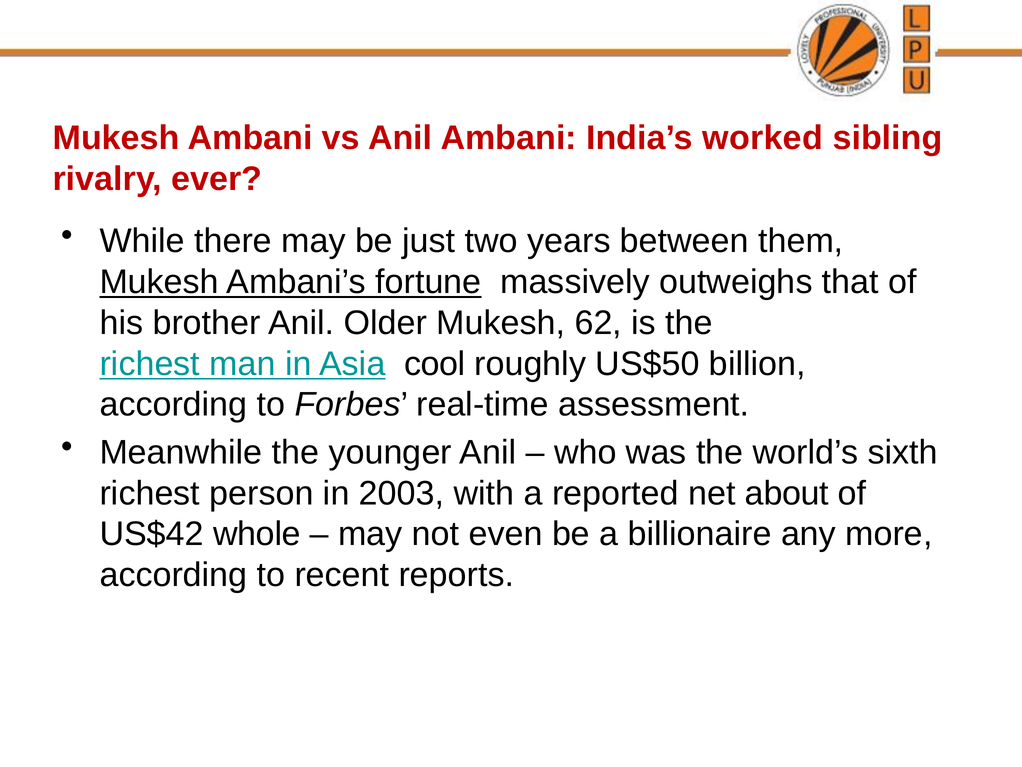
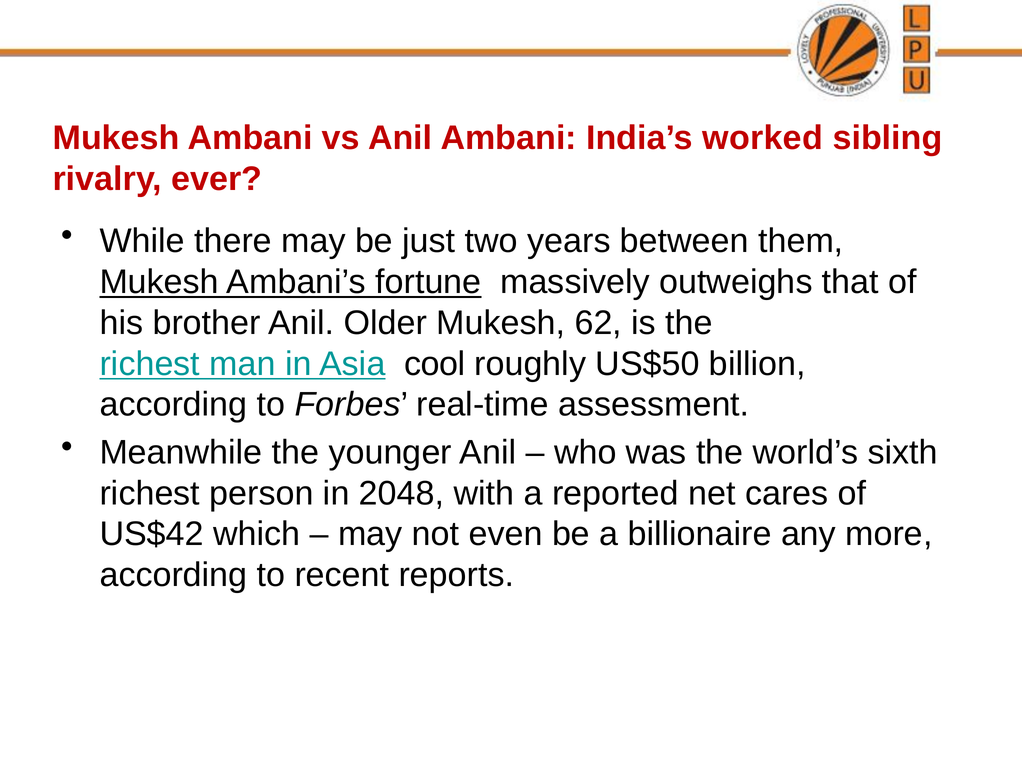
2003: 2003 -> 2048 (401, 493)
about: about -> cares (787, 493)
whole: whole -> which (257, 534)
